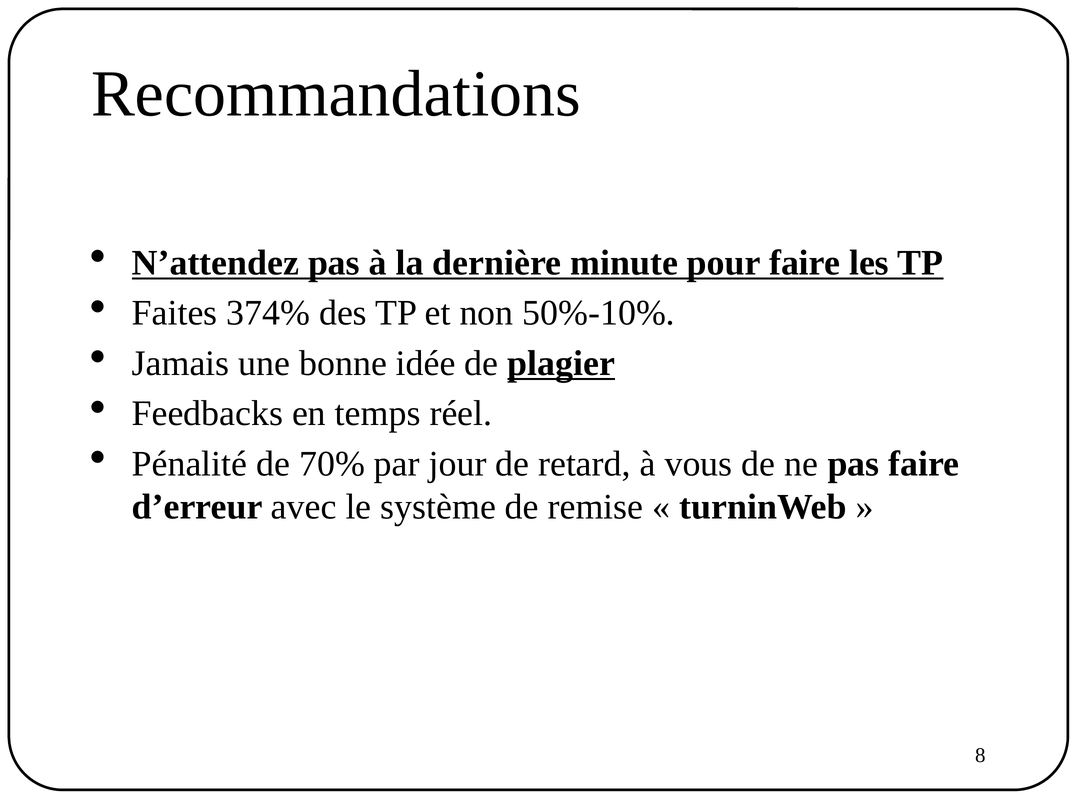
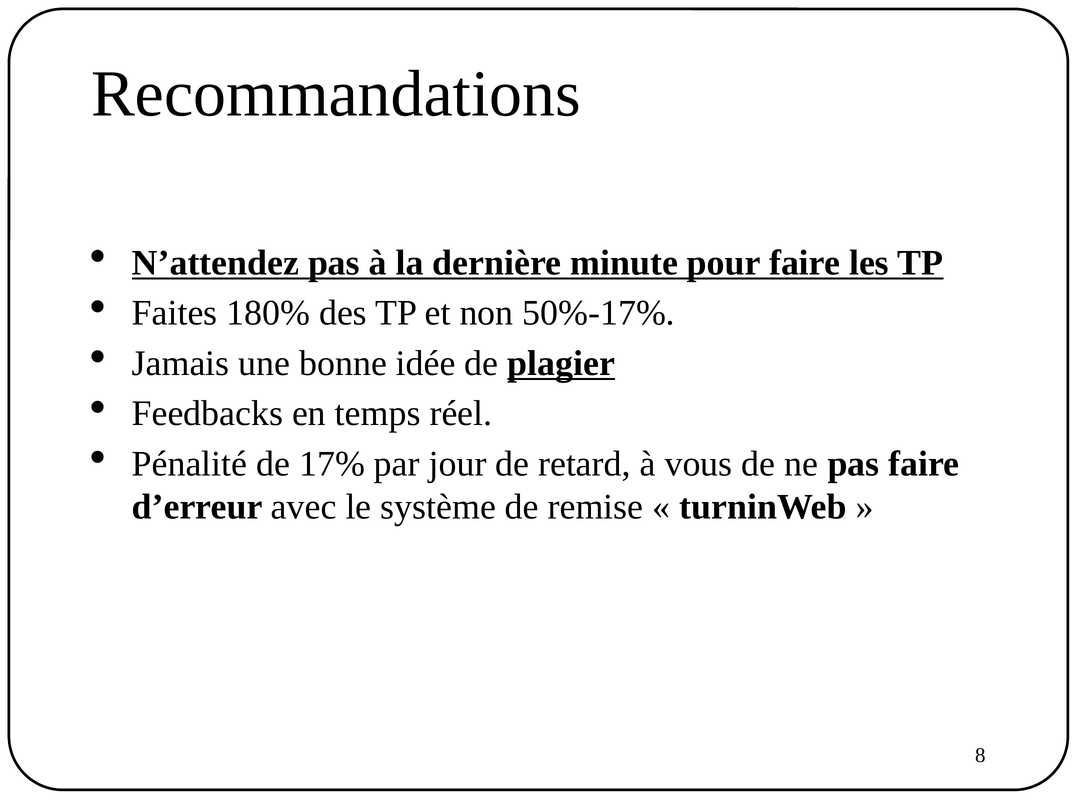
374%: 374% -> 180% (268, 313)
50%-10%: 50%-10% -> 50%-17% (599, 313)
70%: 70% -> 17% (332, 464)
